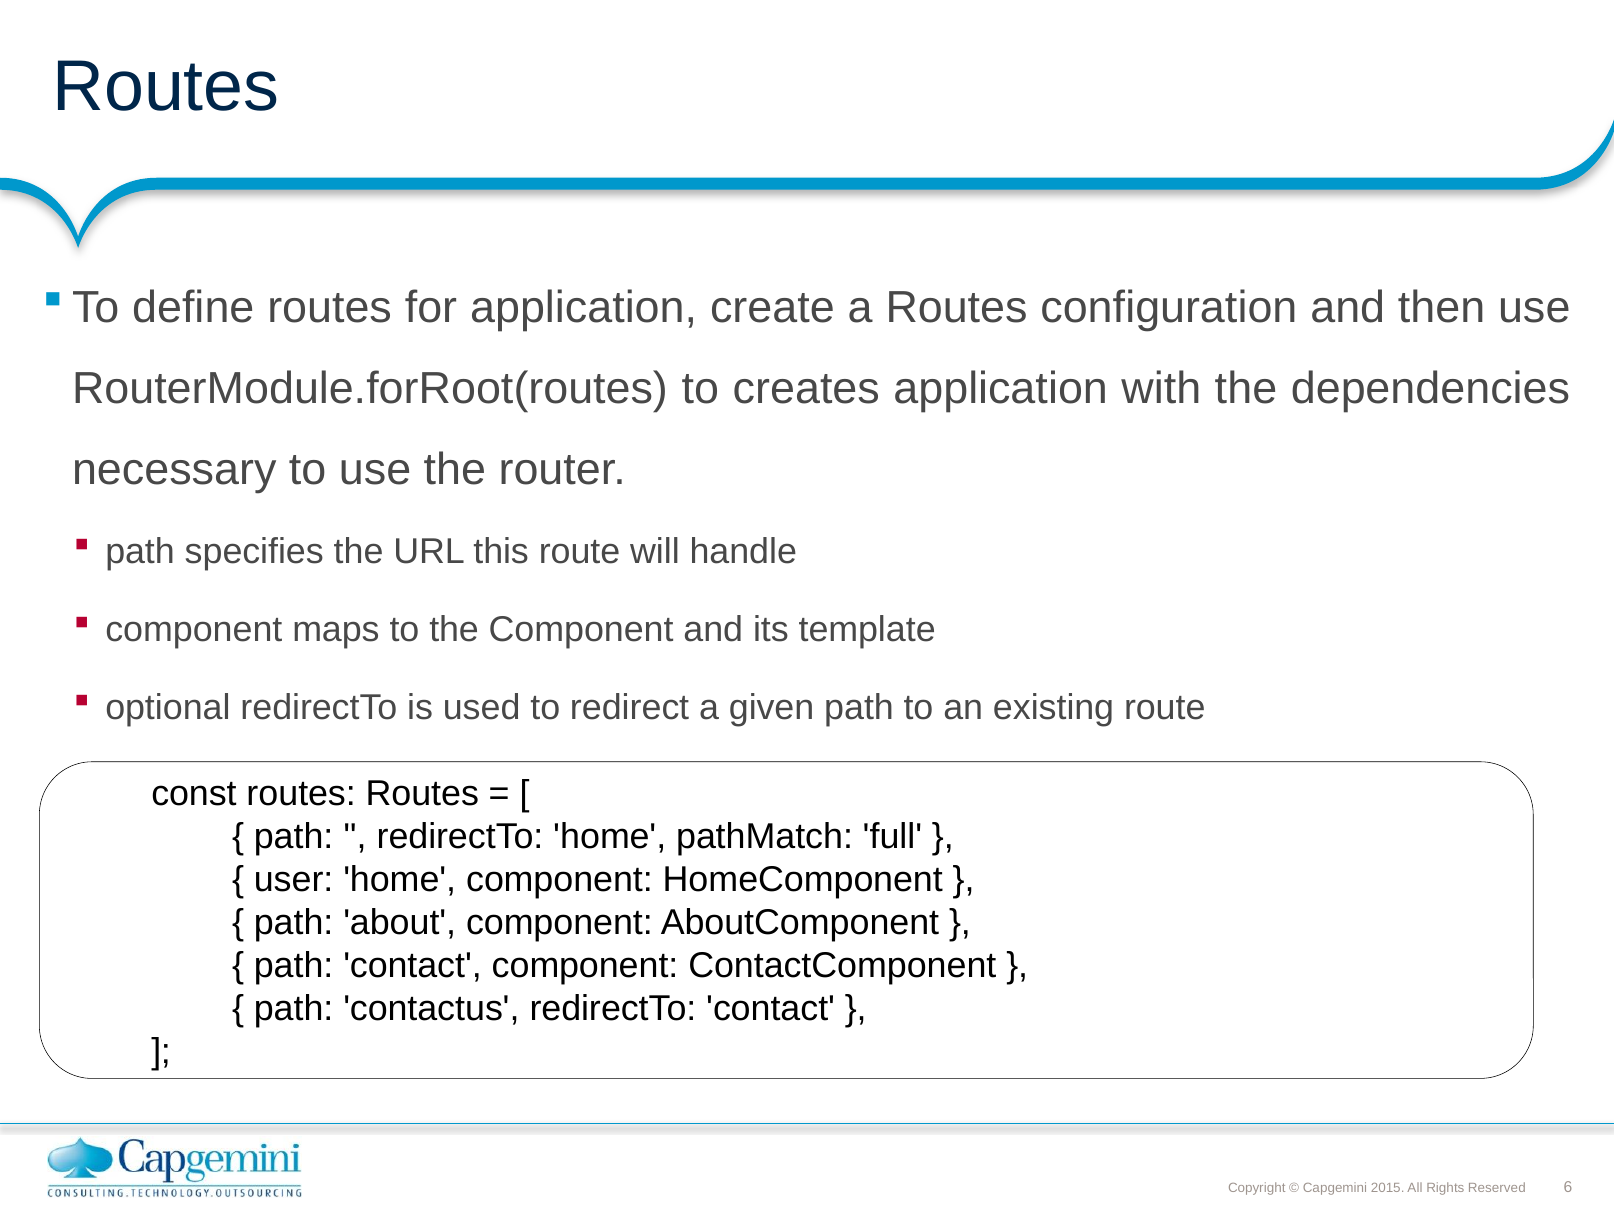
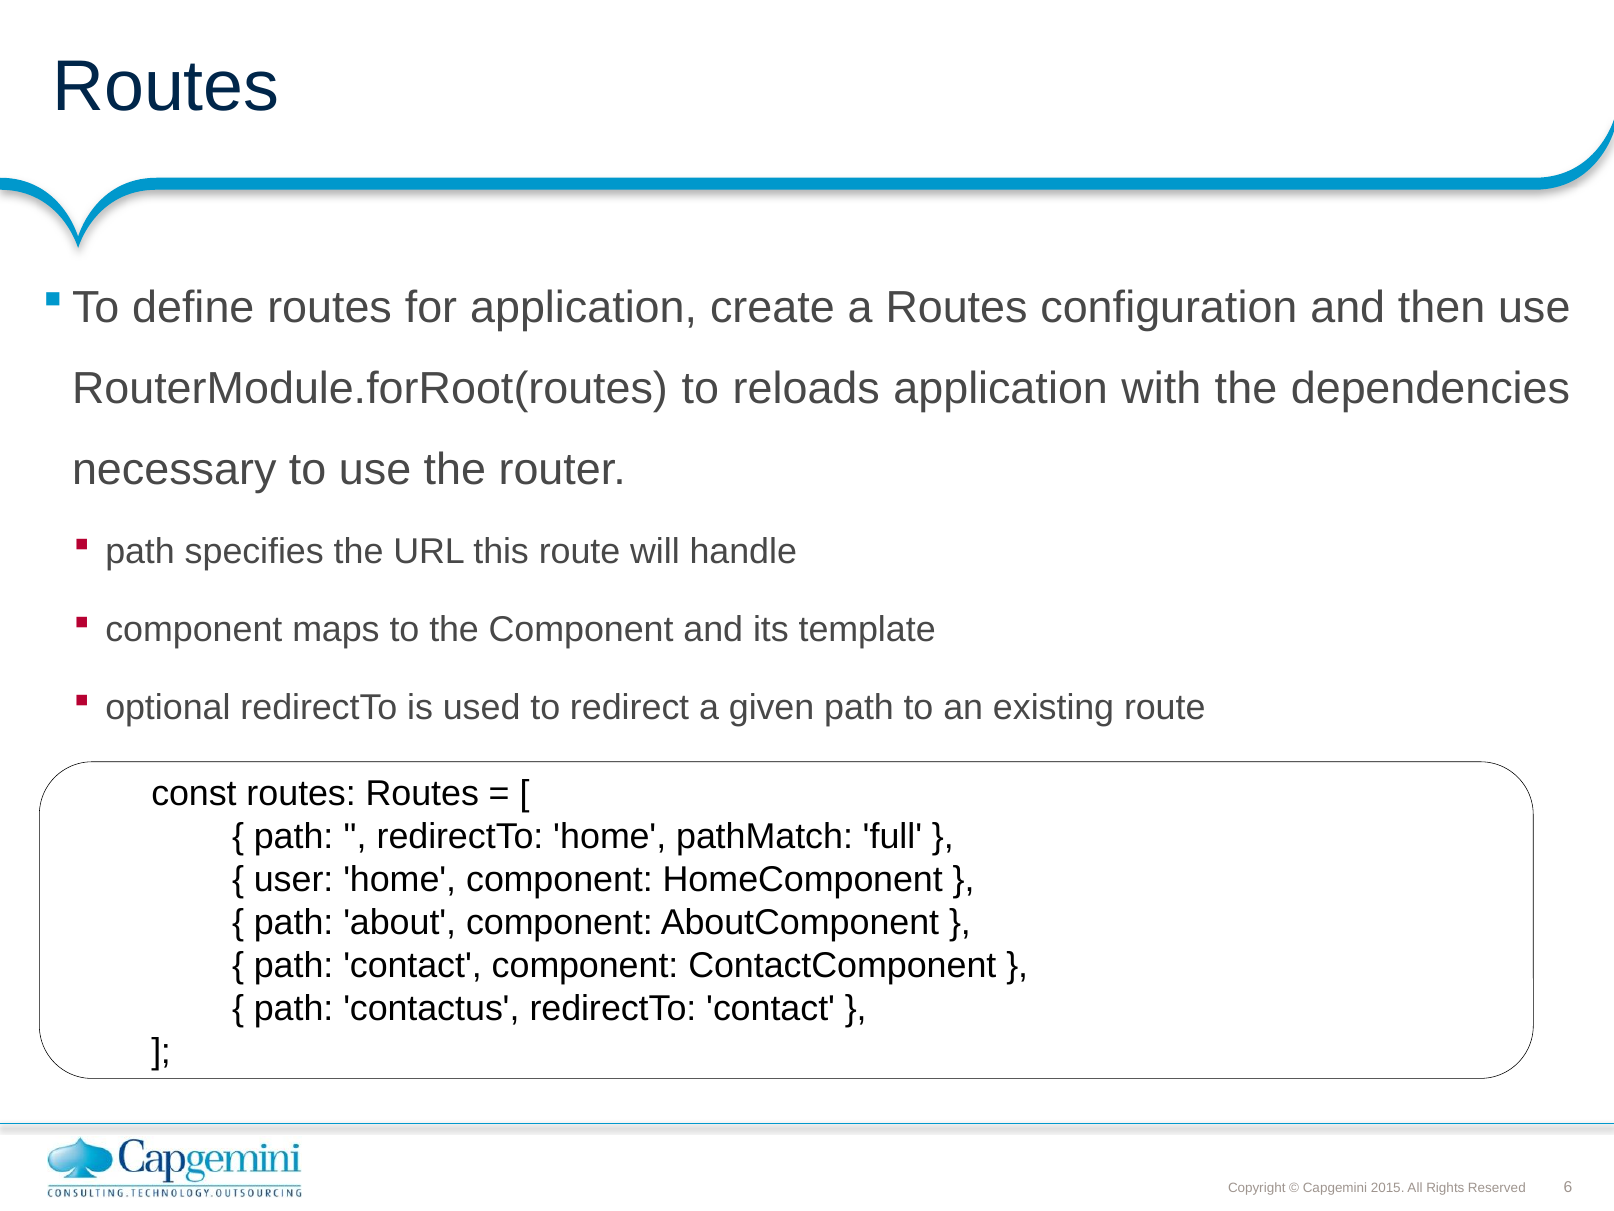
creates: creates -> reloads (806, 388)
